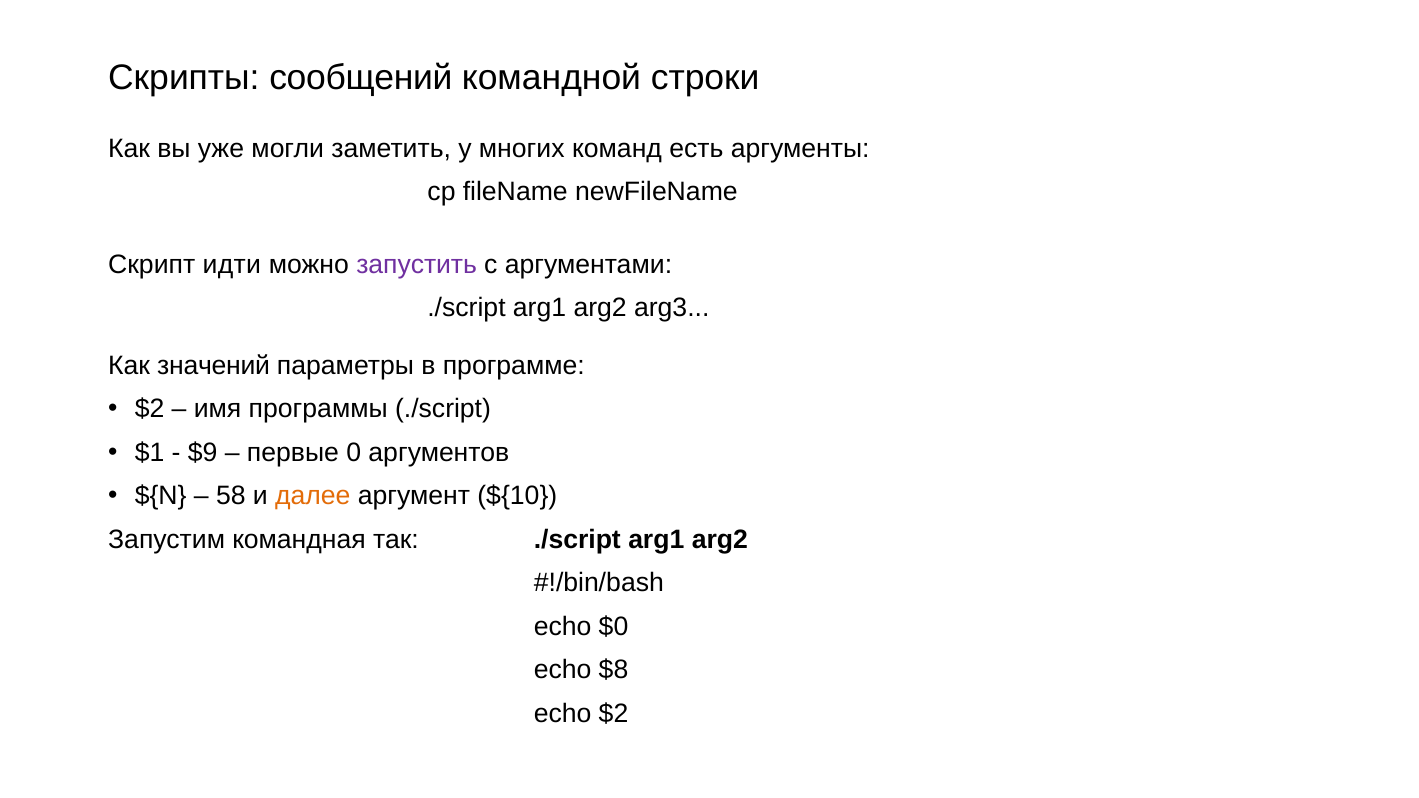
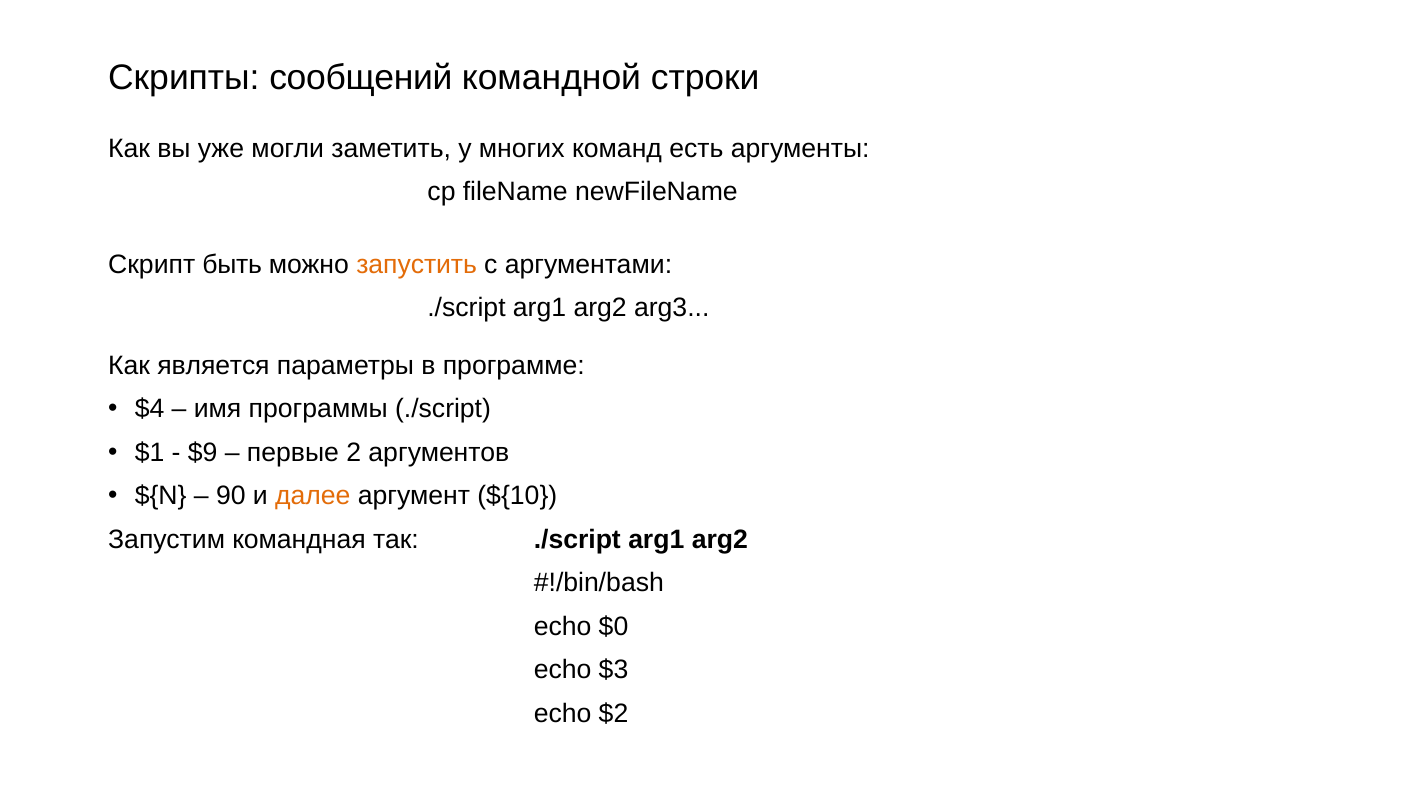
идти: идти -> быть (232, 264)
запустить colour: purple -> orange (417, 264)
значений: значений -> является (214, 365)
$2: $2 -> $4 (150, 409)
0: 0 -> 2 (354, 453)
58: 58 -> 90 (231, 496)
$8: $8 -> $3 (614, 670)
